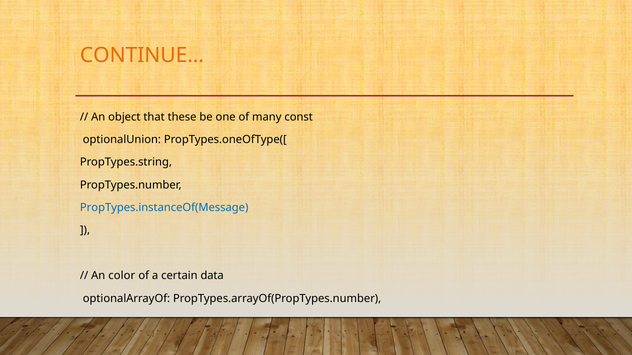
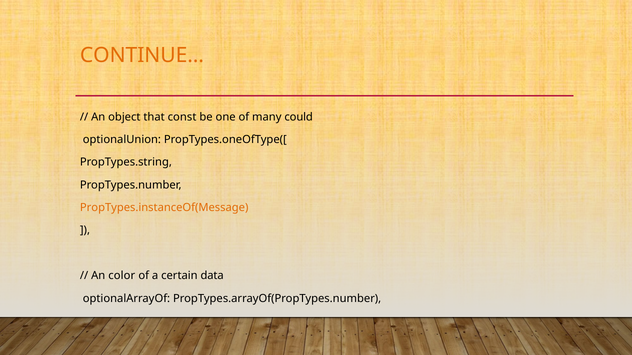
these: these -> const (182, 117)
const: const -> could (299, 117)
PropTypes.instanceOf(Message colour: blue -> orange (164, 208)
